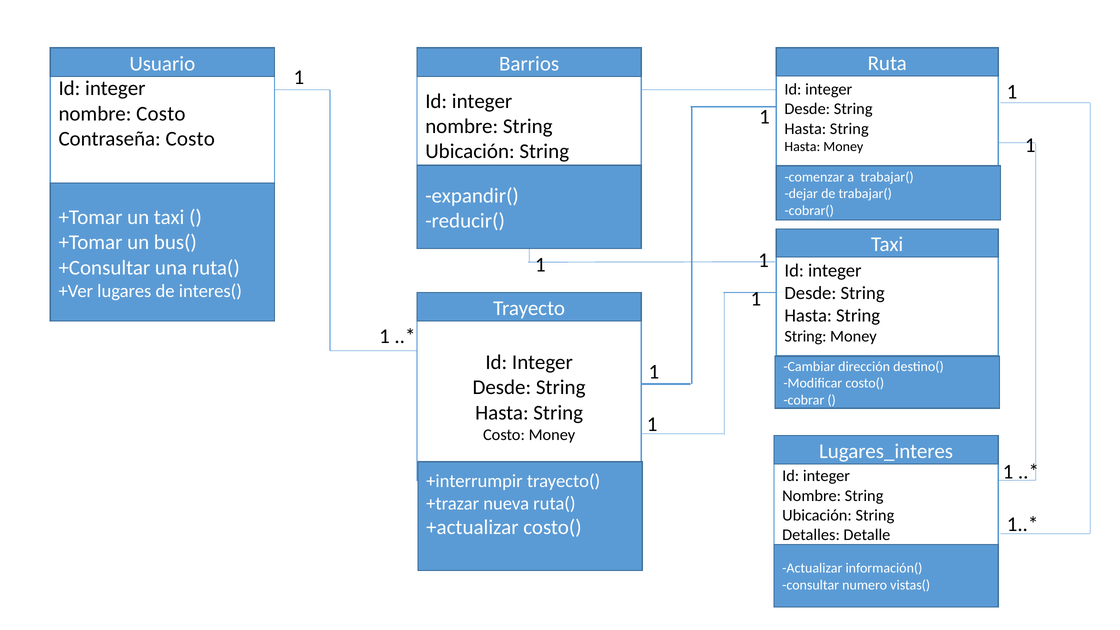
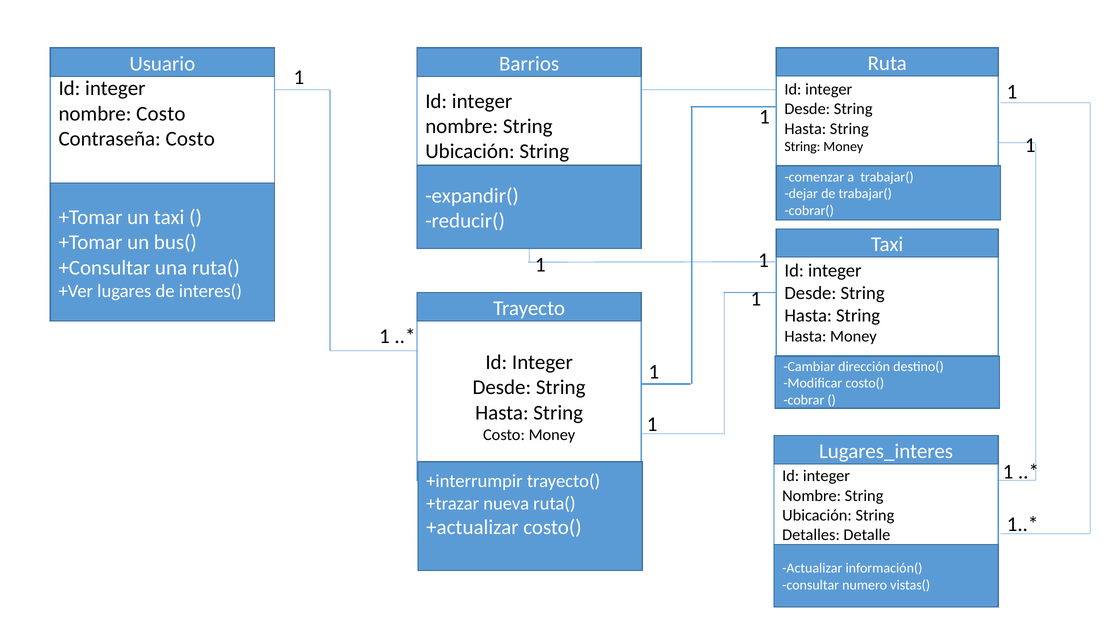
Hasta: Hasta -> String (802, 147)
String: String -> Hasta (805, 336)
